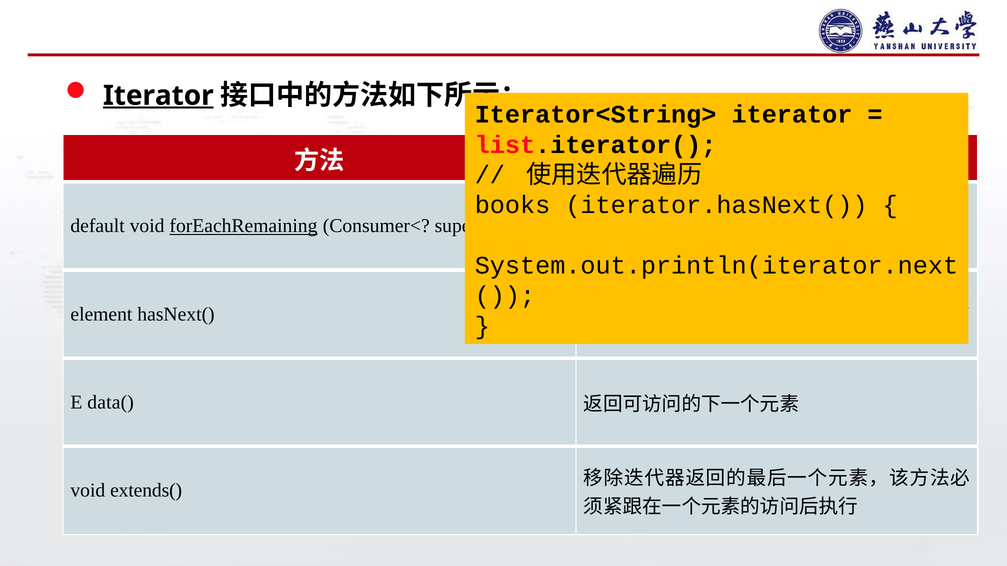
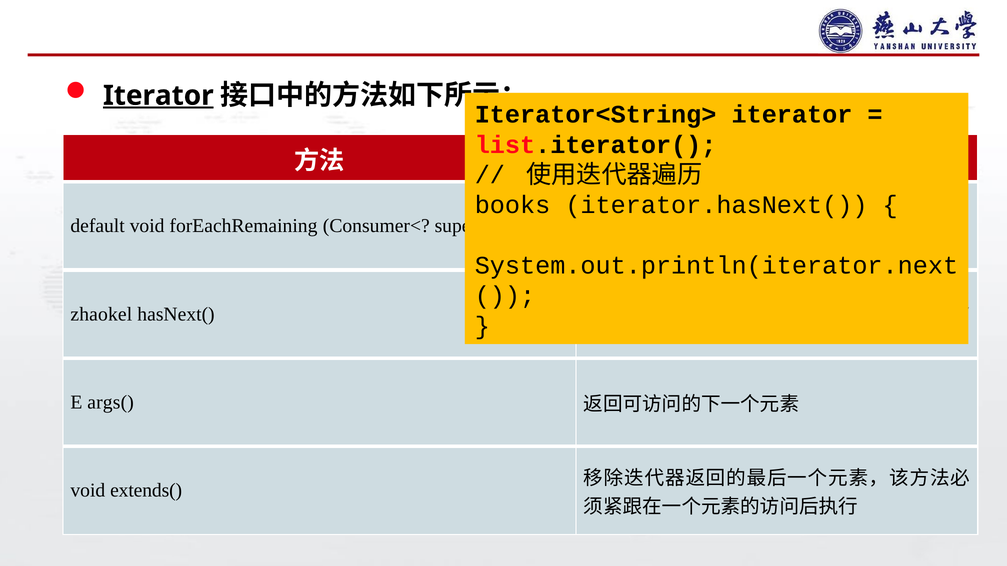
forEachRemaining underline: present -> none (243, 226)
element: element -> zhaokel (101, 314)
data(: data( -> args( (111, 403)
